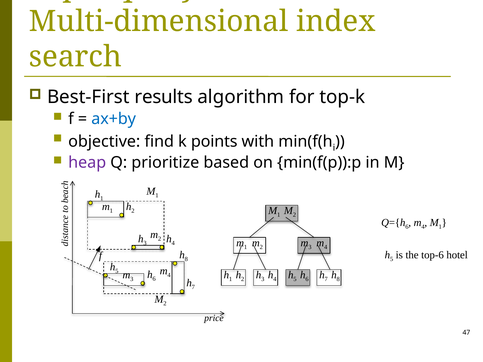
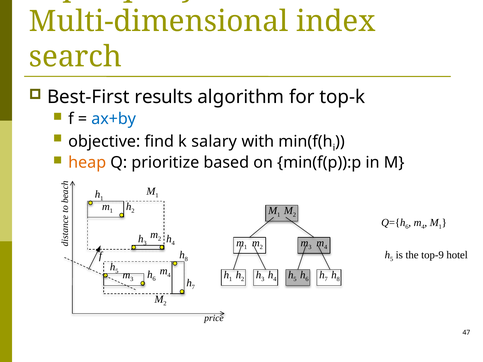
points: points -> salary (214, 142)
heap colour: purple -> orange (87, 163)
top-6: top-6 -> top-9 (433, 255)
